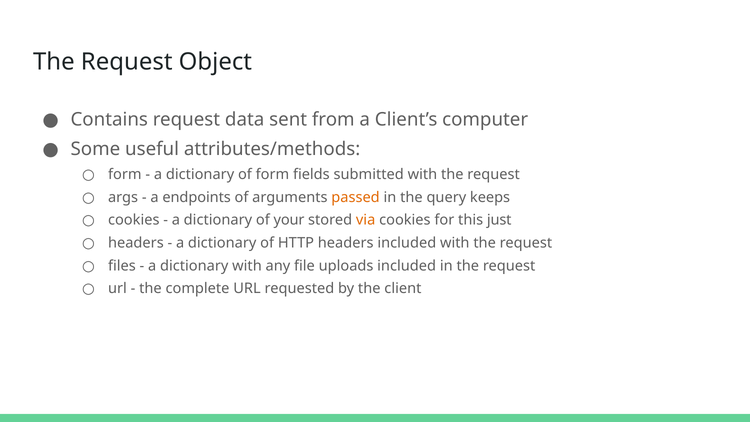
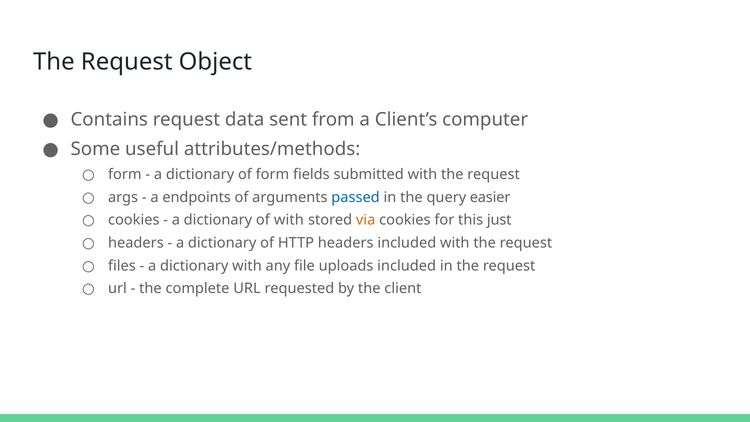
passed colour: orange -> blue (356, 197)
keeps: keeps -> easier (490, 197)
of your: your -> with (289, 220)
